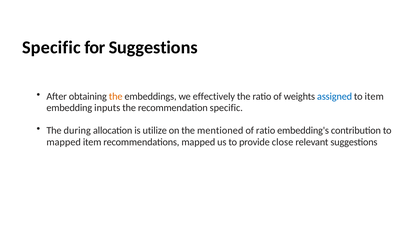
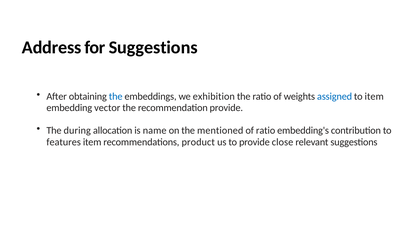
Specific: Specific -> Address (52, 48)
the colour: orange -> blue (116, 96)
effectively: effectively -> exhibition (214, 96)
inputs: inputs -> vector (107, 108)
recommendation specific: specific -> provide (226, 108)
utilize: utilize -> name (155, 130)
mapped: mapped -> features (64, 142)
recommendations mapped: mapped -> product (198, 142)
